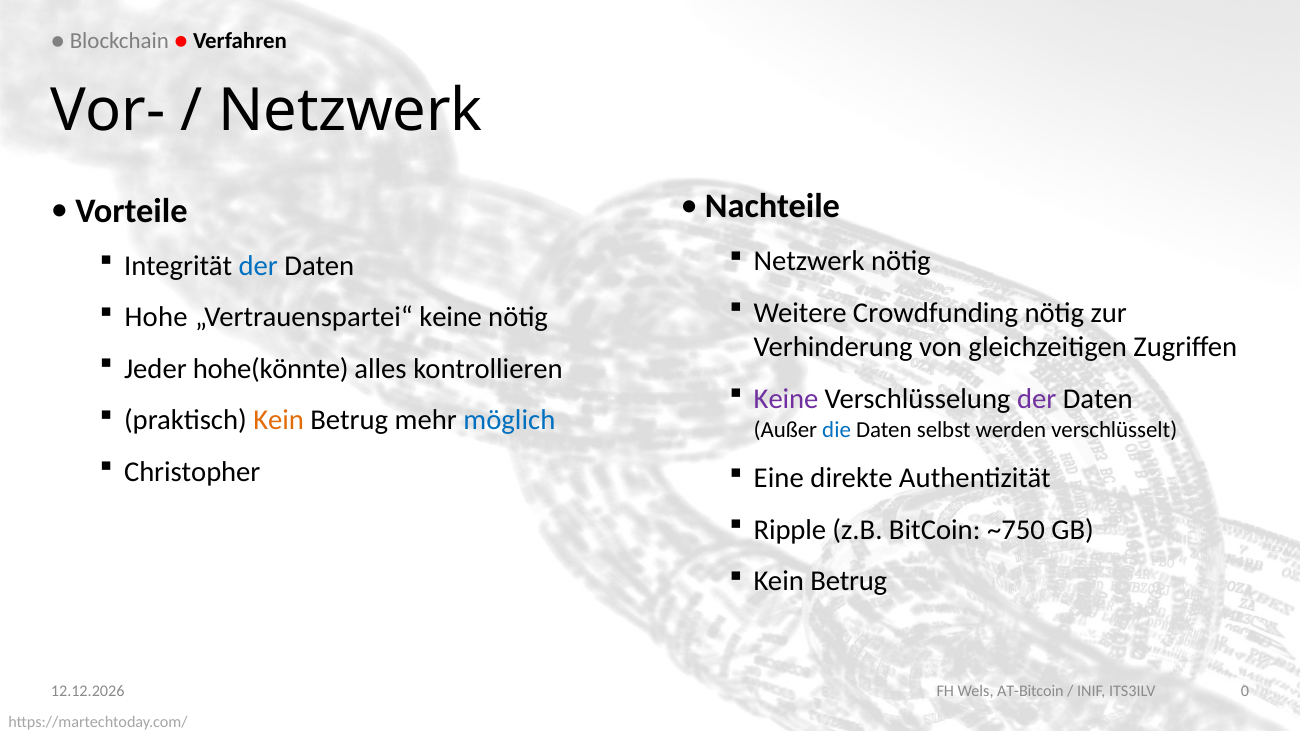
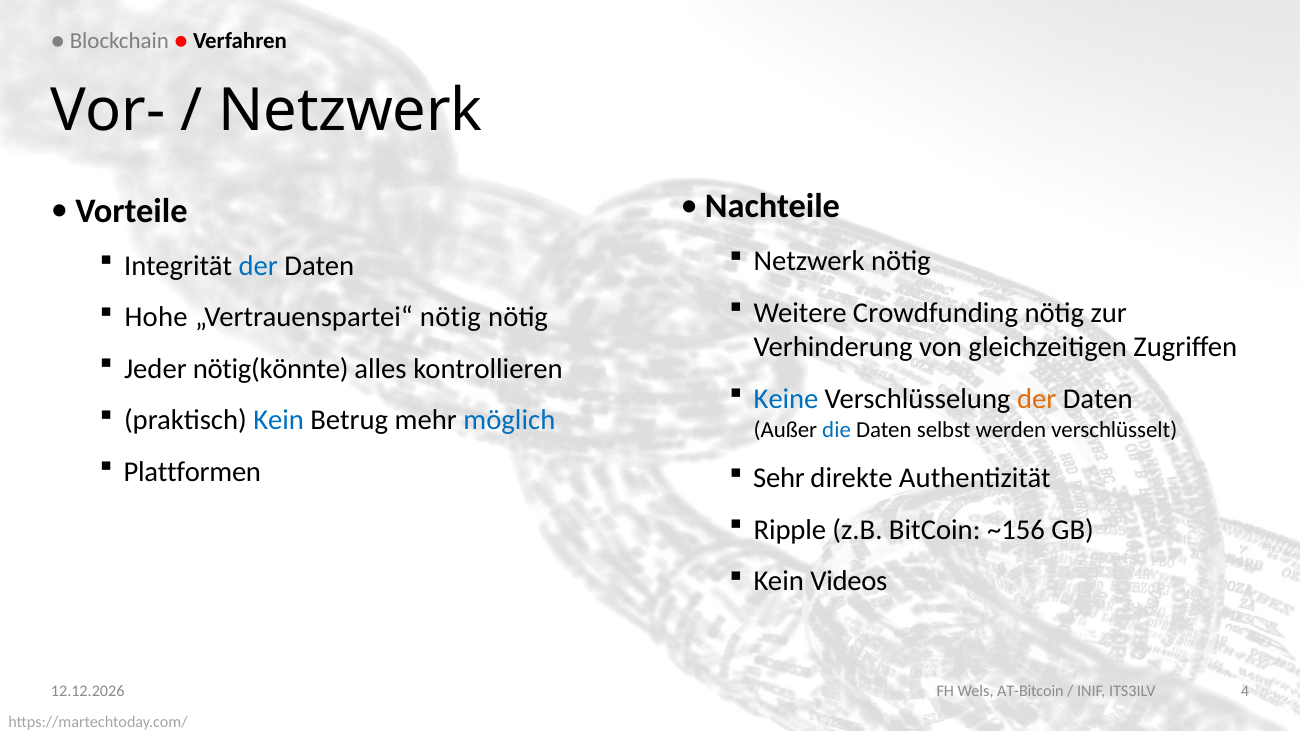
„Vertrauenspartei“ keine: keine -> nötig (450, 317)
hohe(könnte: hohe(könnte -> nötig(könnte (271, 369)
Keine colour: purple -> blue (786, 399)
der colour: purple -> orange (1037, 399)
Kein colour: orange -> blue (279, 421)
Christopher: Christopher -> Plattformen (192, 472)
Eine: Eine -> Sehr (779, 478)
~750: ~750 -> ~156 (1016, 530)
Betrug: Betrug -> Videos (849, 582)
0: 0 -> 4 (1245, 692)
